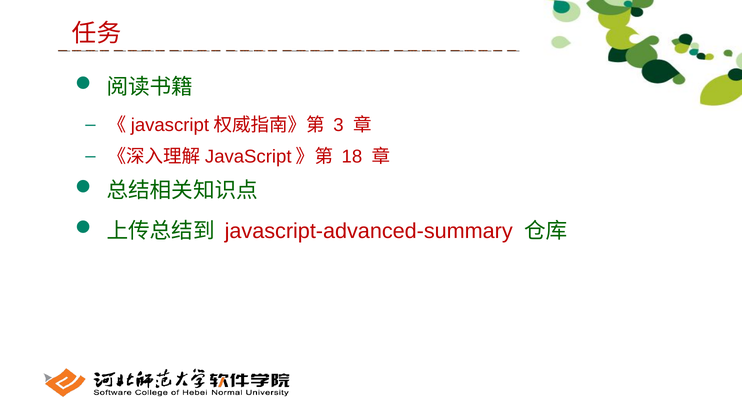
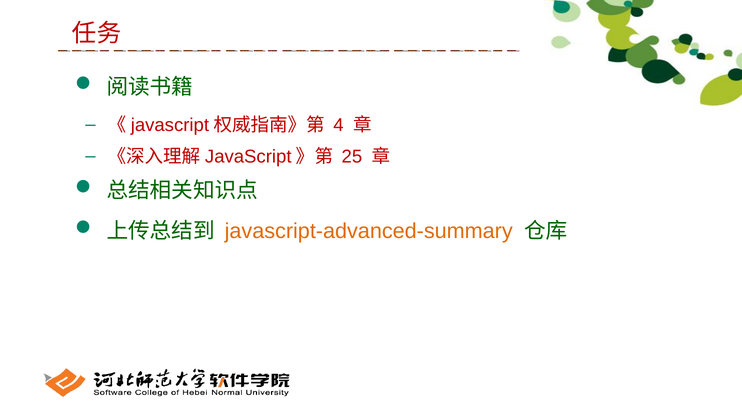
3: 3 -> 4 (339, 125)
18: 18 -> 25 (352, 157)
javascript-advanced-summary colour: red -> orange (369, 231)
